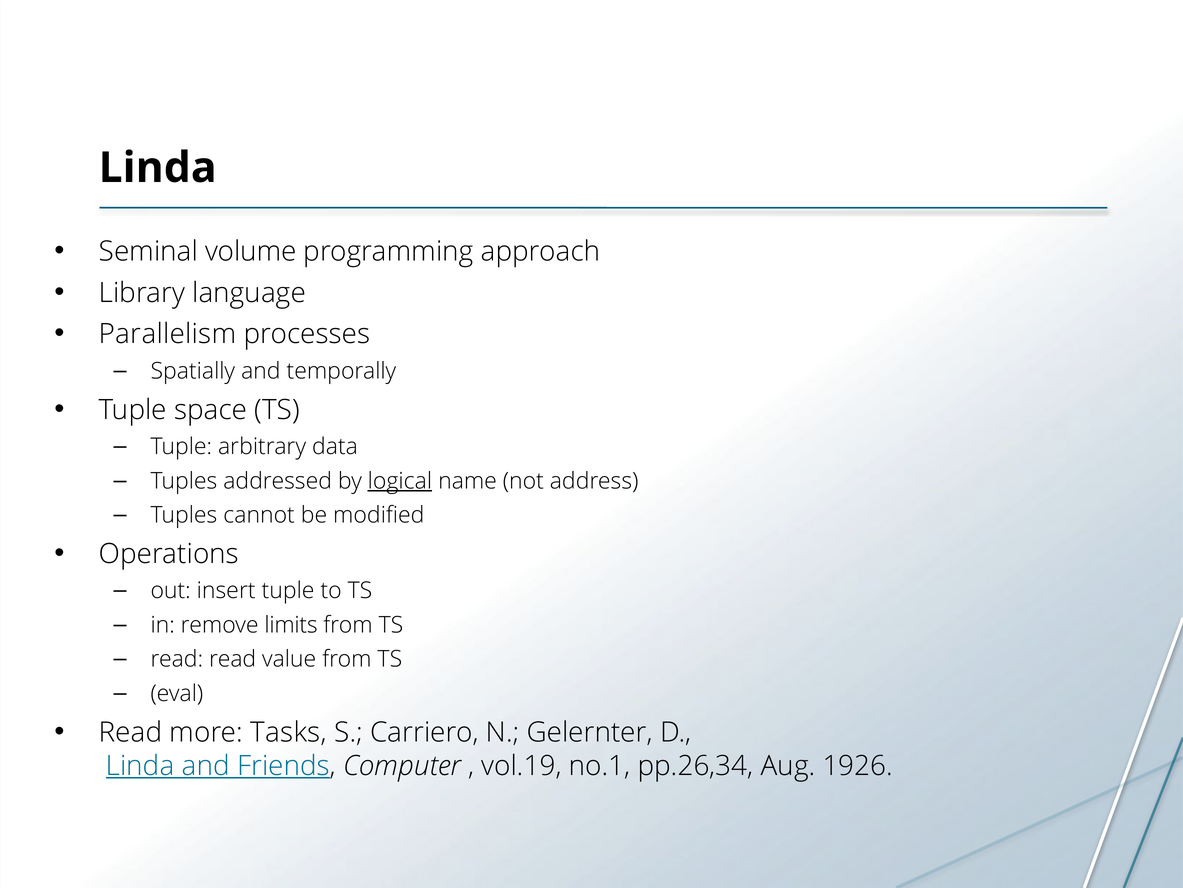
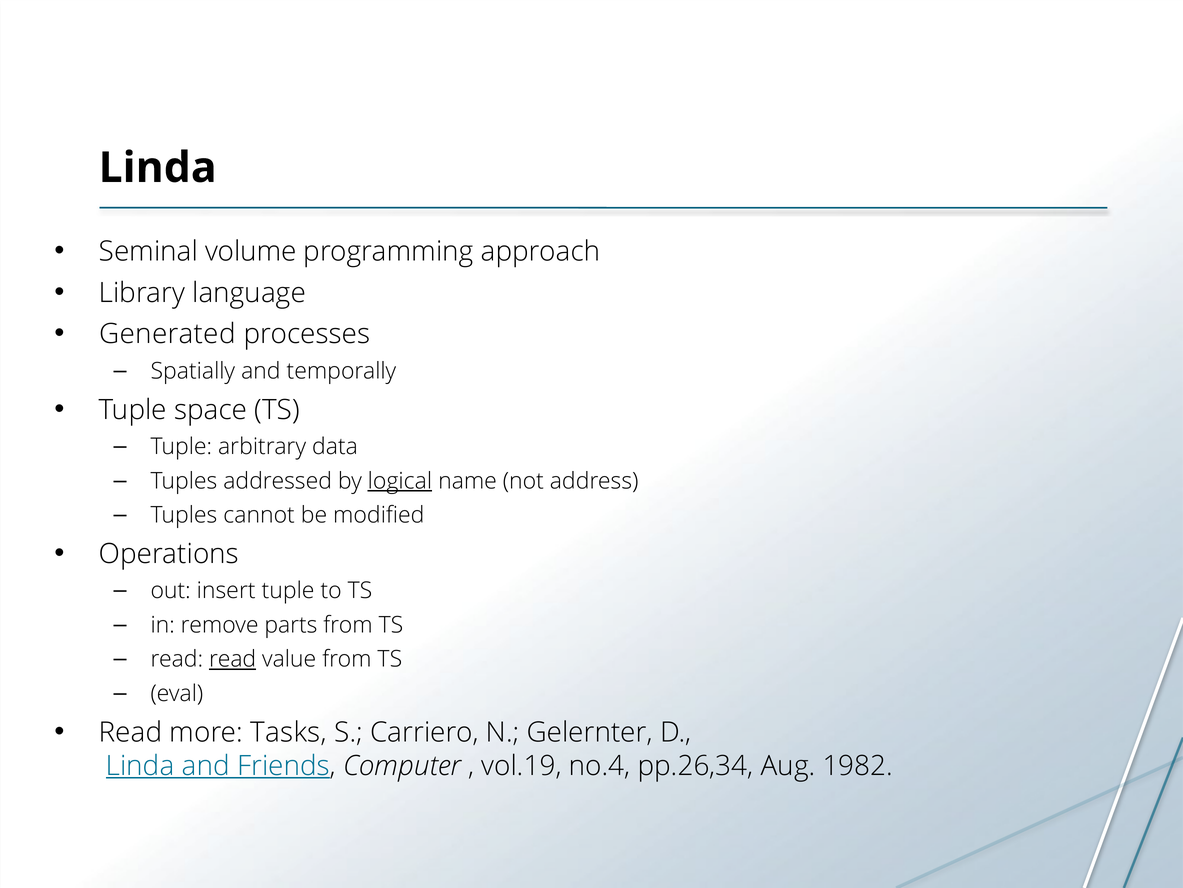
Parallelism: Parallelism -> Generated (167, 334)
limits: limits -> parts (291, 625)
read underline: none -> present (233, 659)
no.1: no.1 -> no.4 (600, 765)
1926: 1926 -> 1982 (858, 765)
